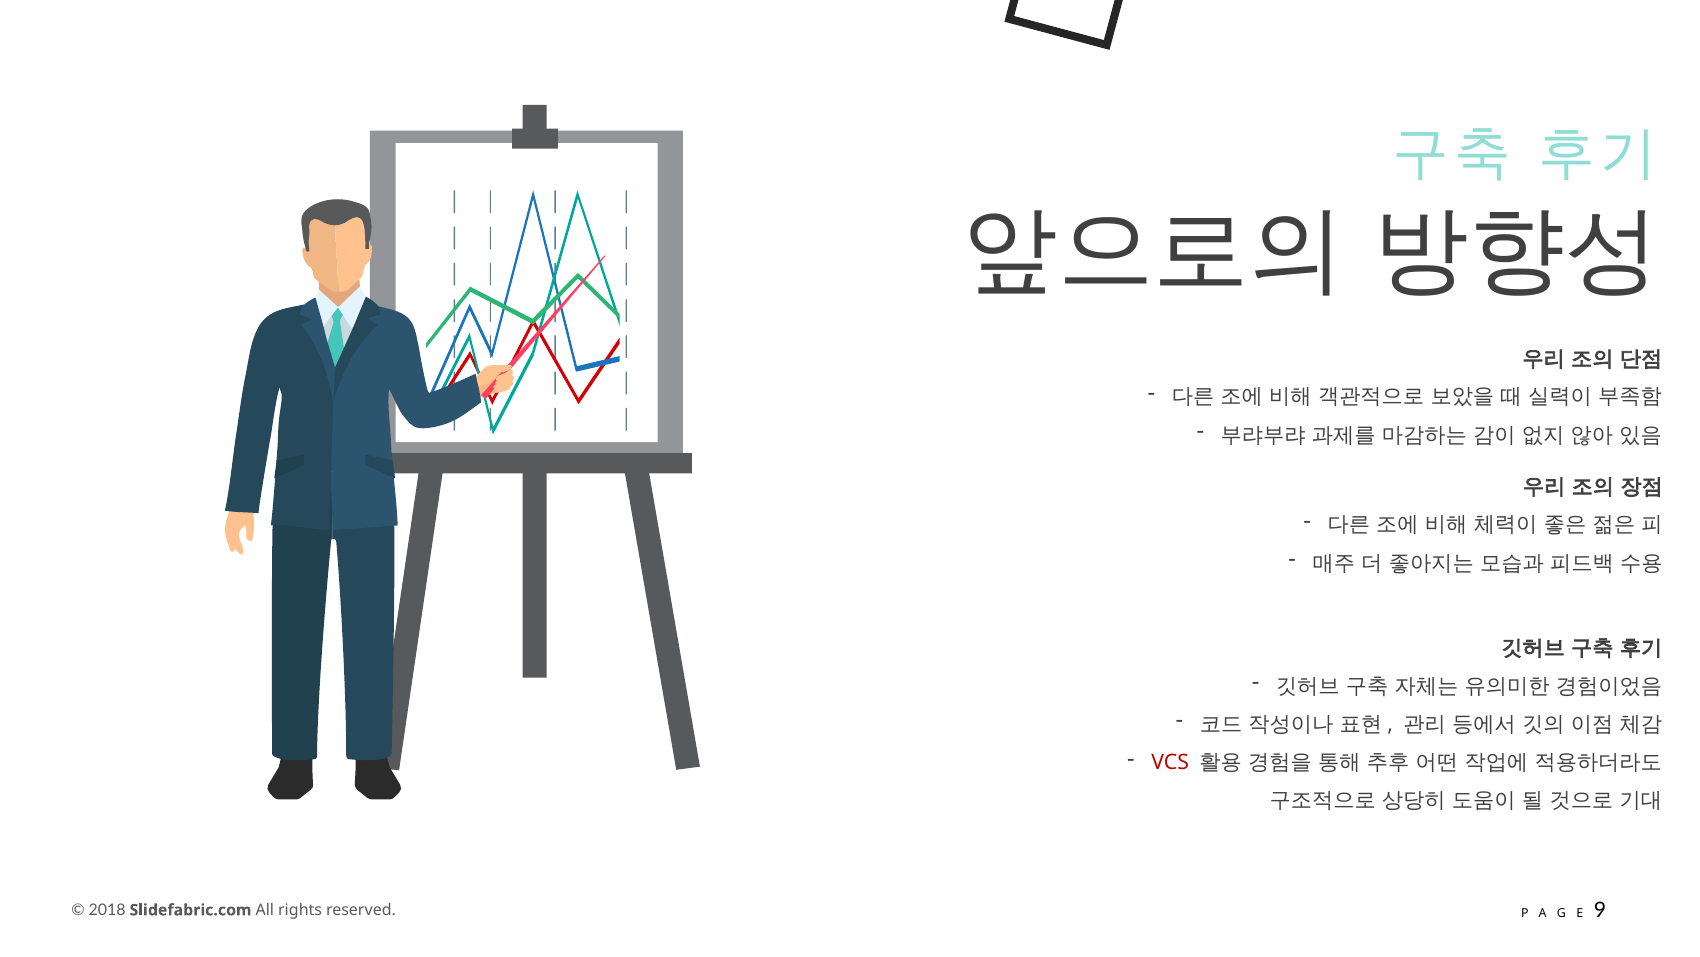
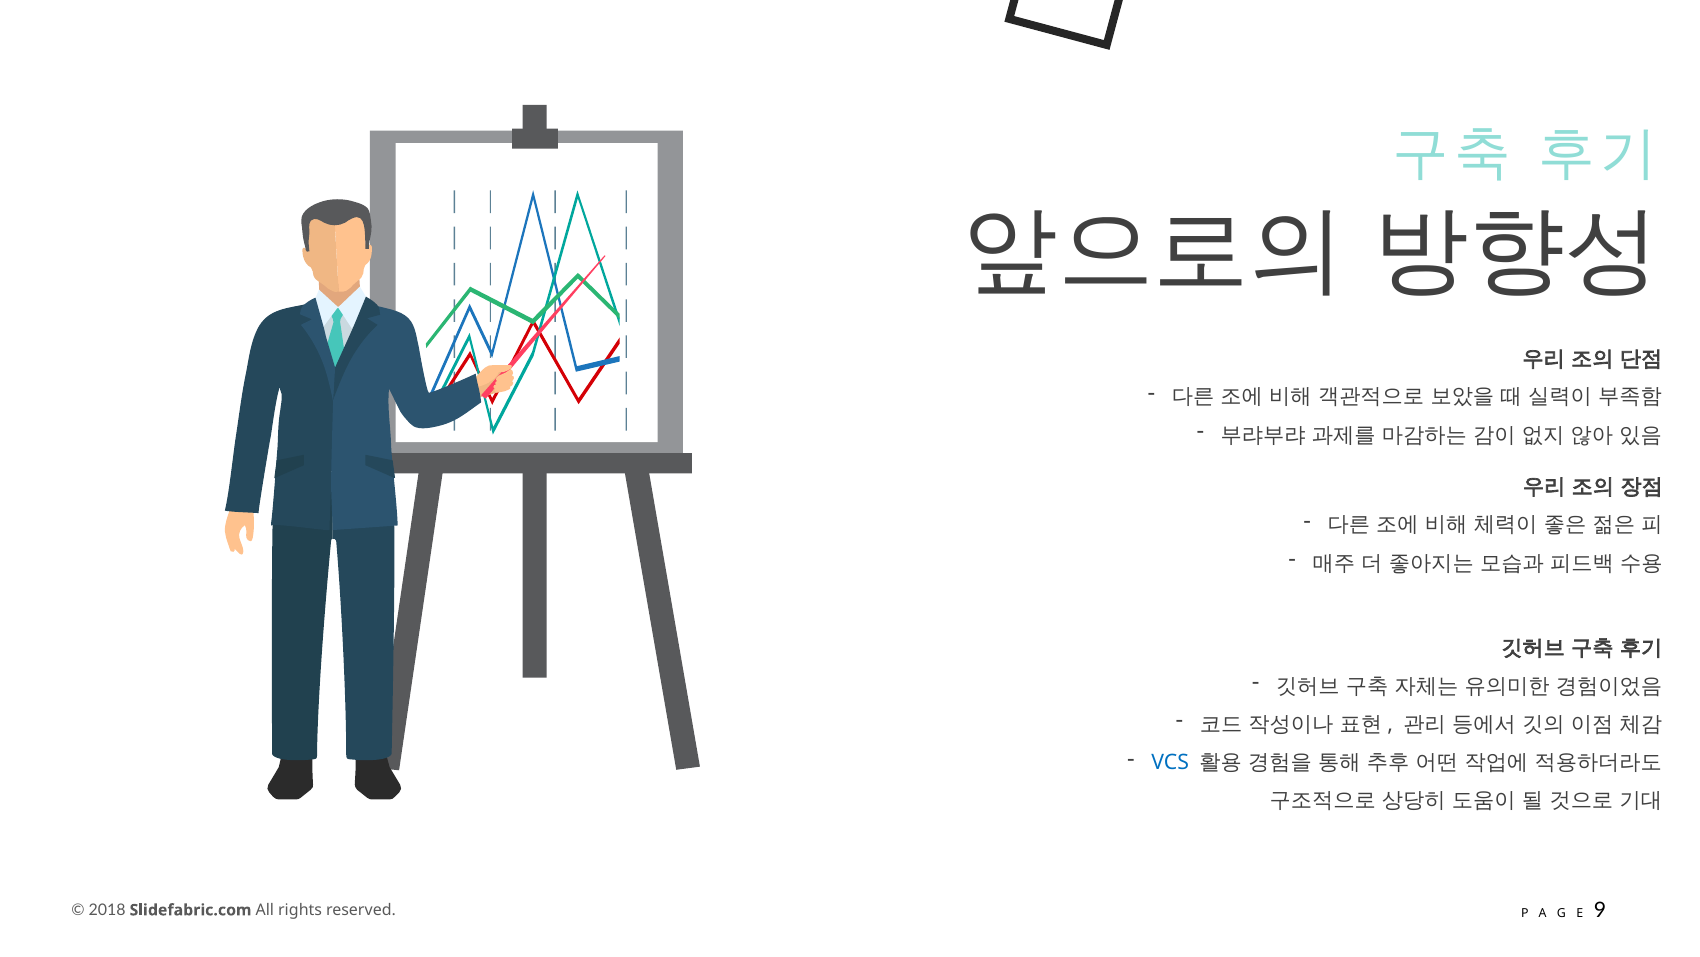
VCS colour: red -> blue (1170, 762)
